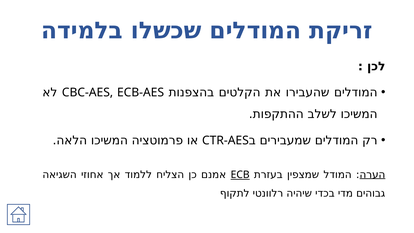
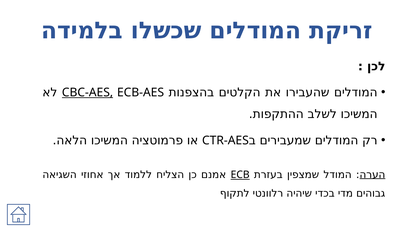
CBC-AES underline: none -> present (88, 93)
